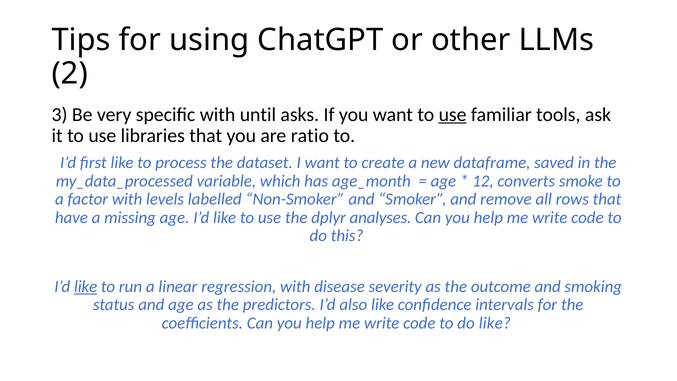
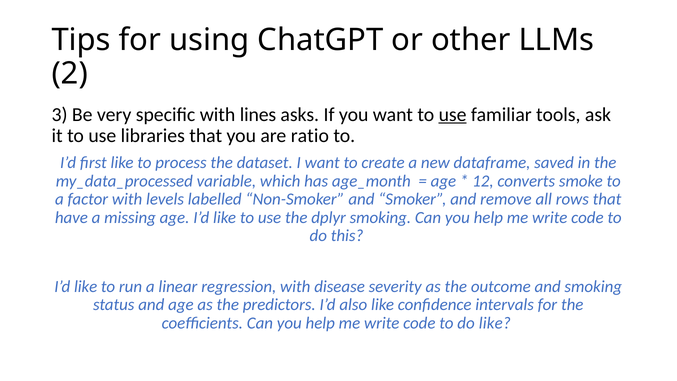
until: until -> lines (258, 114)
dplyr analyses: analyses -> smoking (380, 217)
like underline: present -> none (86, 286)
